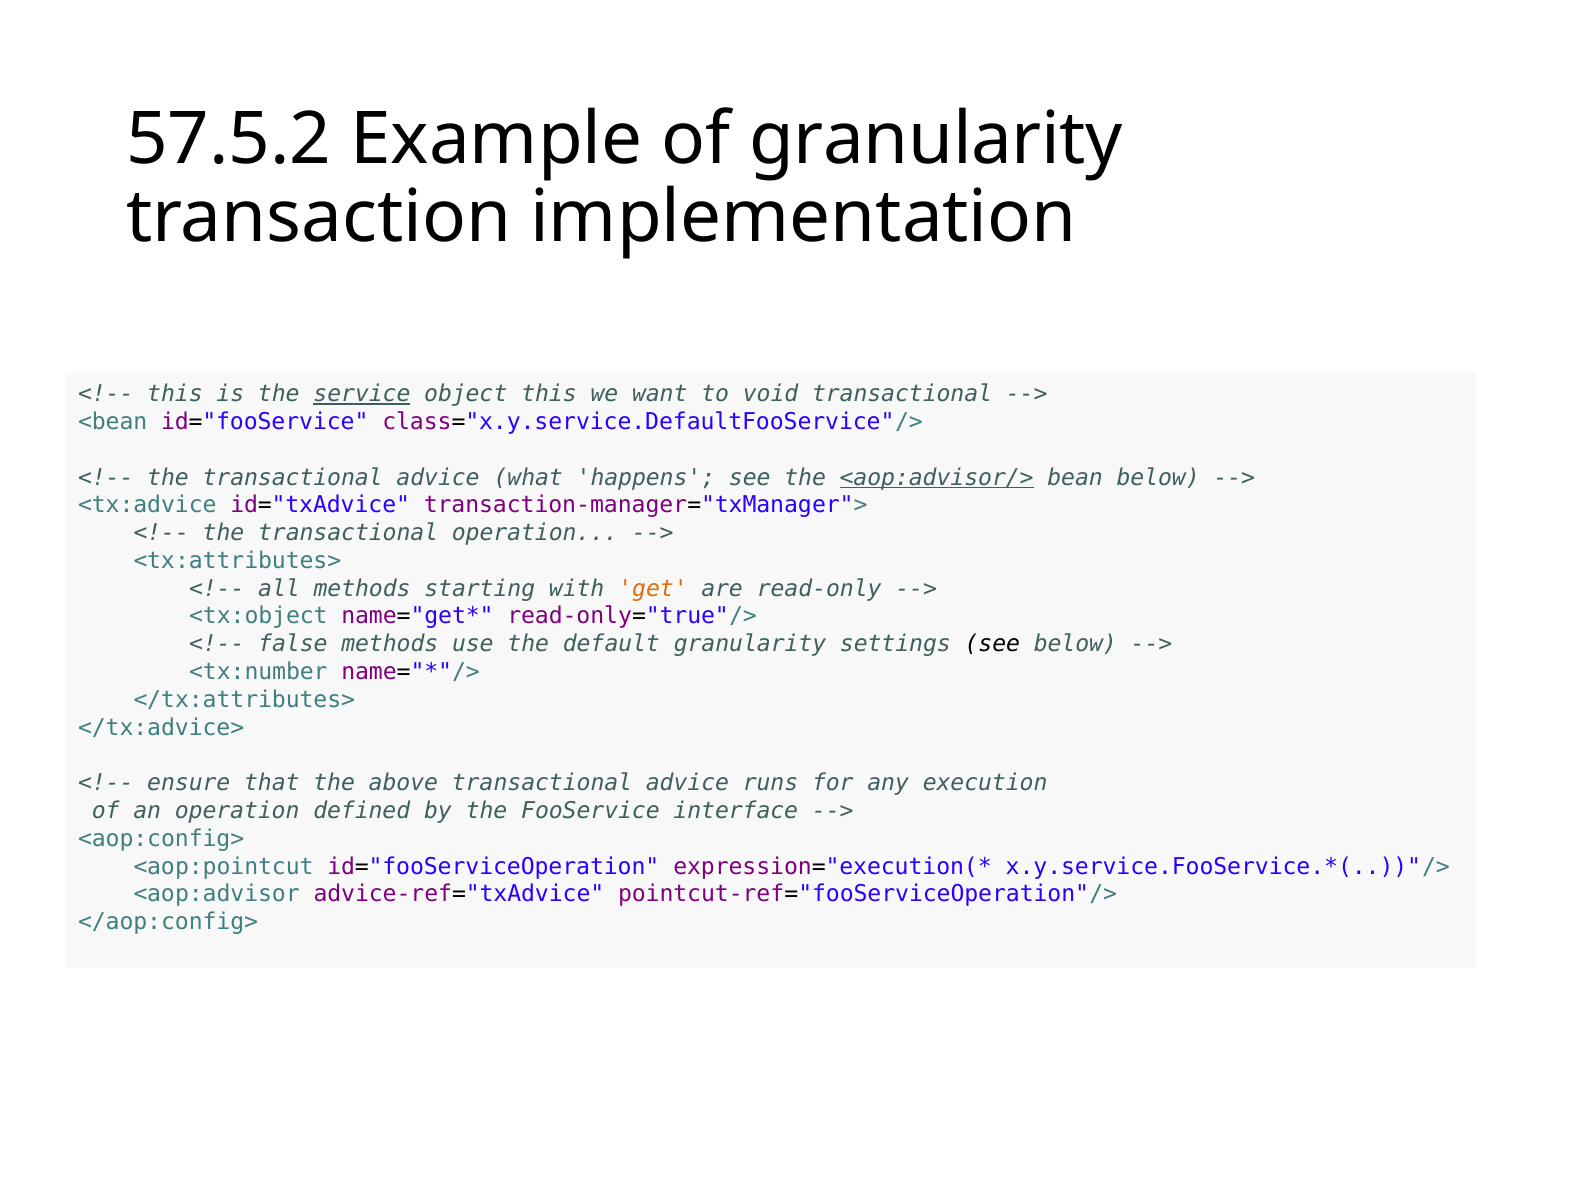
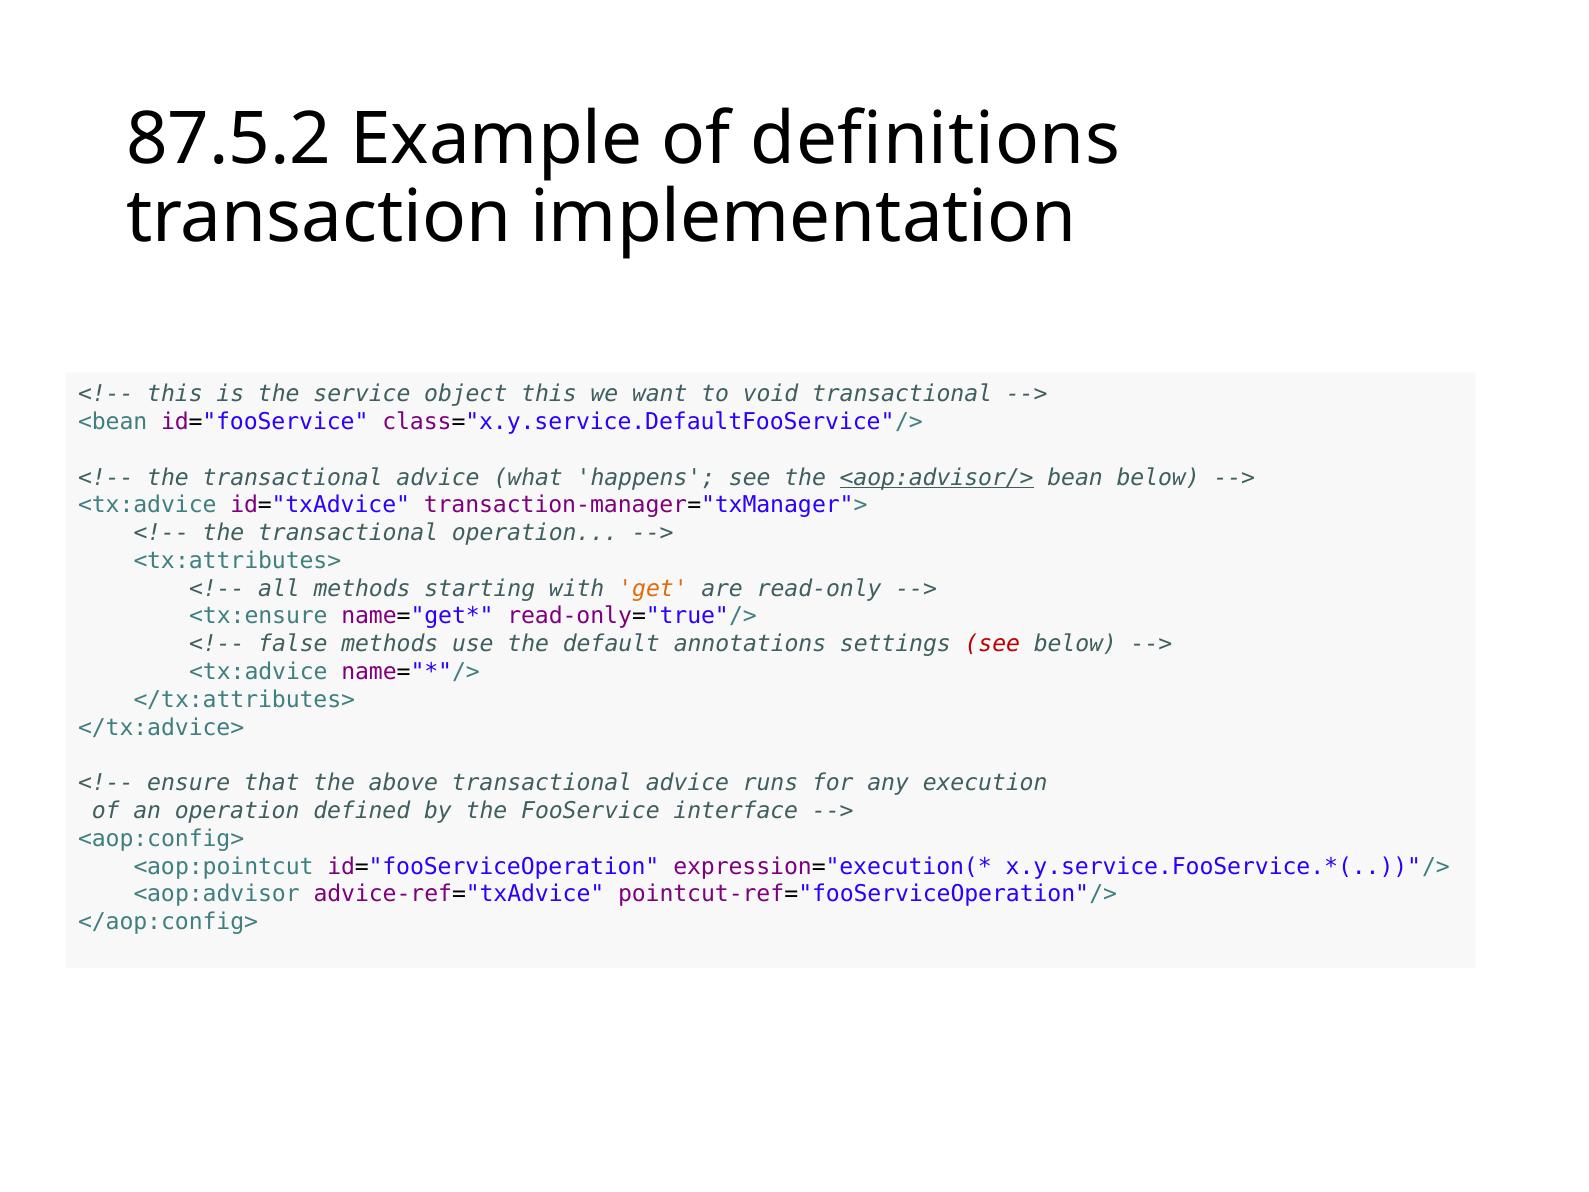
57.5.2: 57.5.2 -> 87.5.2 (229, 139)
of granularity: granularity -> definitions (936, 139)
service underline: present -> none (362, 394)
<tx:object: <tx:object -> <tx:ensure (258, 616)
default granularity: granularity -> annotations (750, 644)
see colour: black -> red (992, 644)
<tx:number: <tx:number -> <tx:advice (258, 672)
